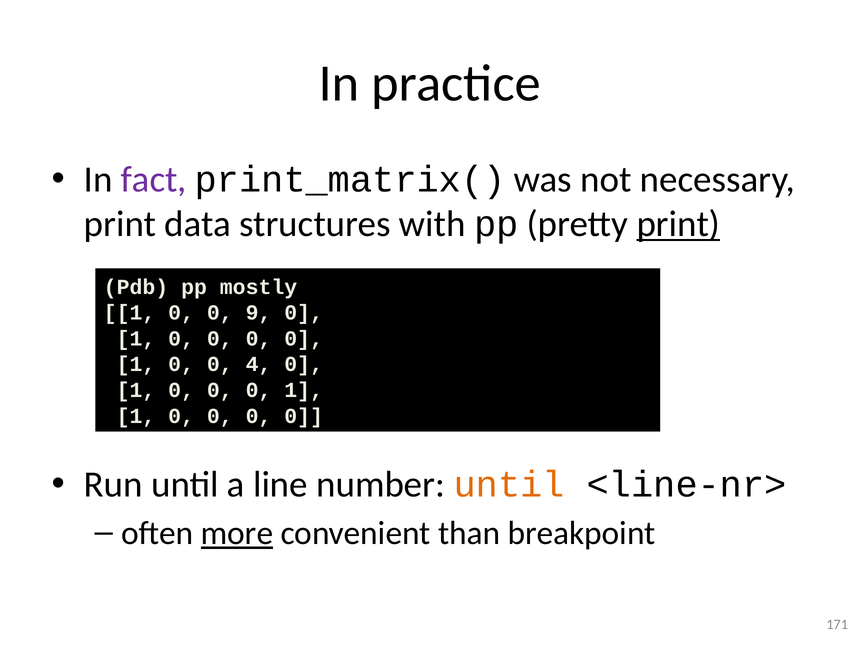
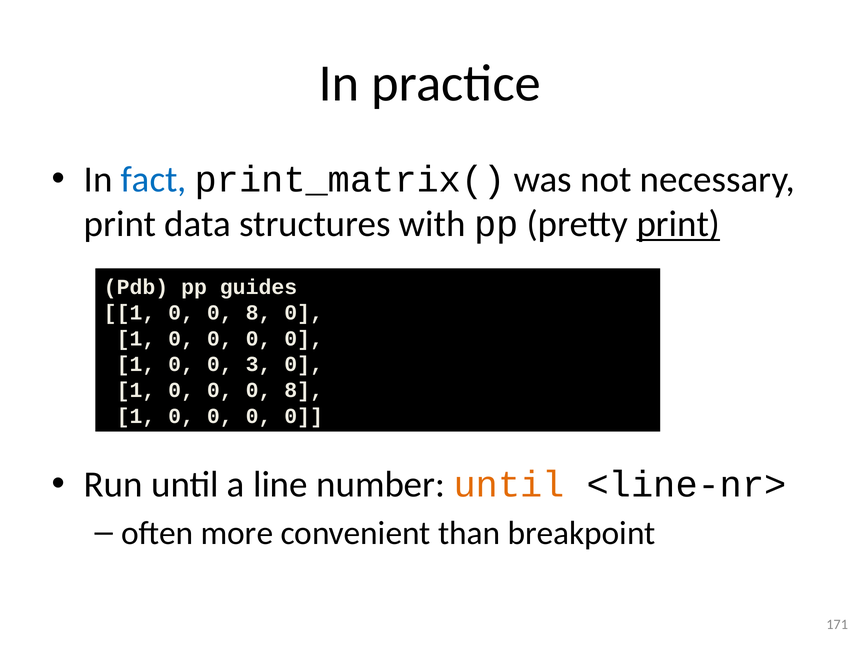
fact colour: purple -> blue (154, 180)
mostly: mostly -> guides (259, 287)
1 0 0 9: 9 -> 8 (259, 313)
4: 4 -> 3 (259, 364)
1: 1 -> 8 (304, 390)
more underline: present -> none (237, 533)
